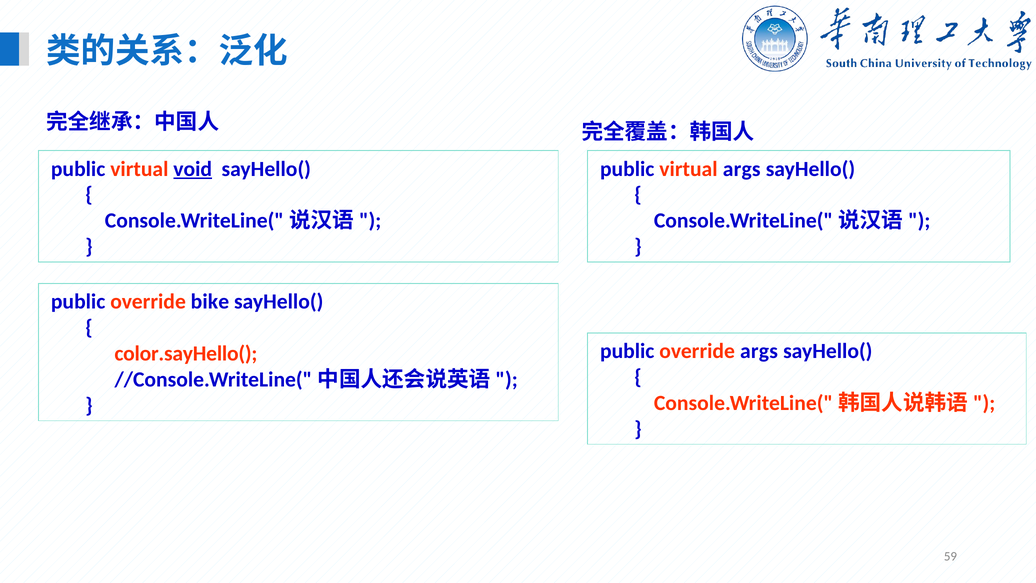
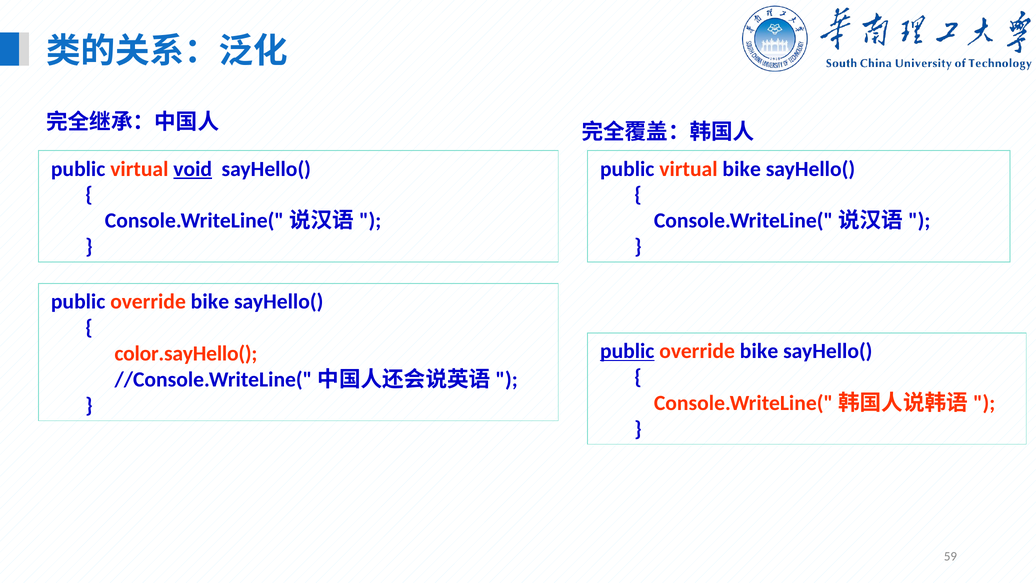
virtual args: args -> bike (742, 169)
public underline: none -> present (627, 351)
args: args -> bike (759, 351)
